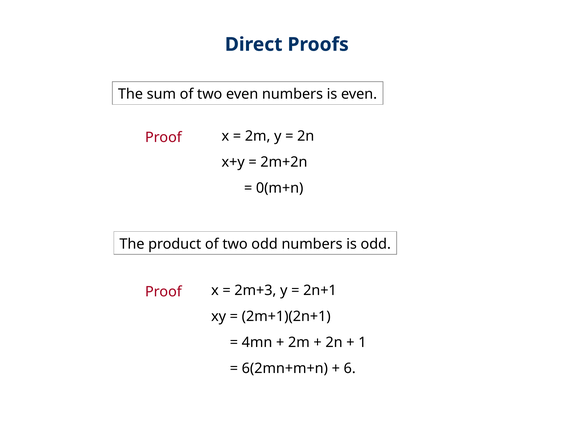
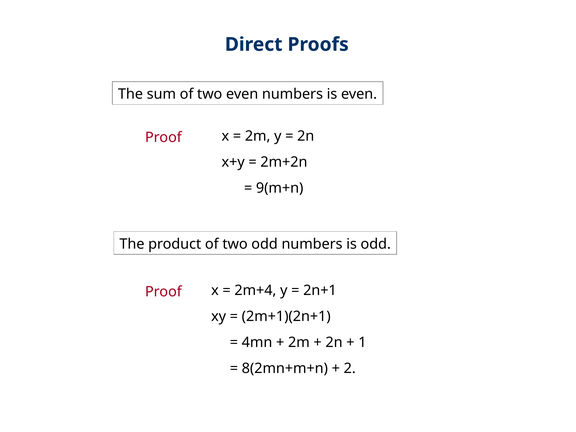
0(m+n: 0(m+n -> 9(m+n (280, 188)
2m+3: 2m+3 -> 2m+4 (255, 291)
6(2mn+m+n: 6(2mn+m+n -> 8(2mn+m+n (285, 368)
6: 6 -> 2 (350, 368)
